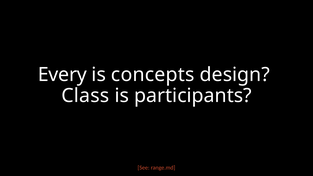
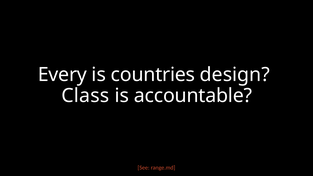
concepts: concepts -> countries (153, 75)
participants: participants -> accountable (193, 96)
